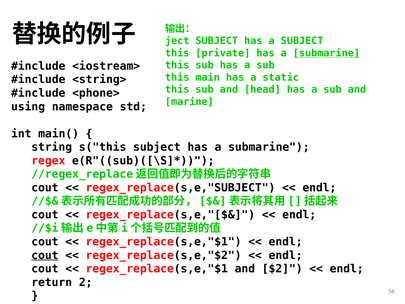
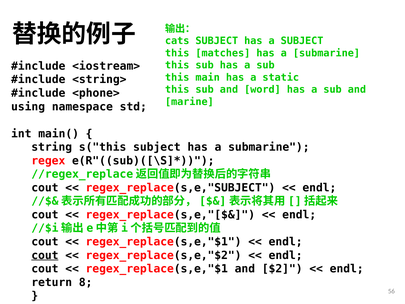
ject: ject -> cats (177, 41)
private: private -> matches (223, 53)
submarine underline: present -> none (326, 53)
head: head -> word (262, 90)
2: 2 -> 8 (86, 282)
